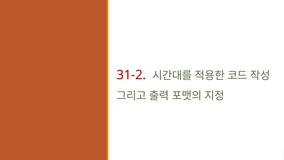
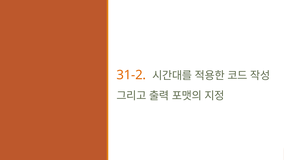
31-2 colour: red -> orange (131, 75)
